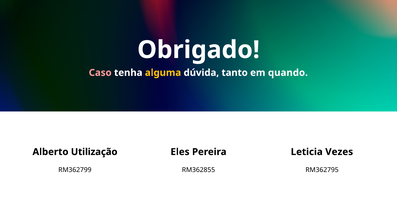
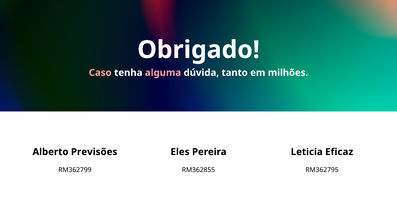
alguma colour: yellow -> pink (163, 73)
quando: quando -> milhões (288, 73)
Utilização: Utilização -> Previsões (94, 152)
Vezes: Vezes -> Eficaz (339, 152)
